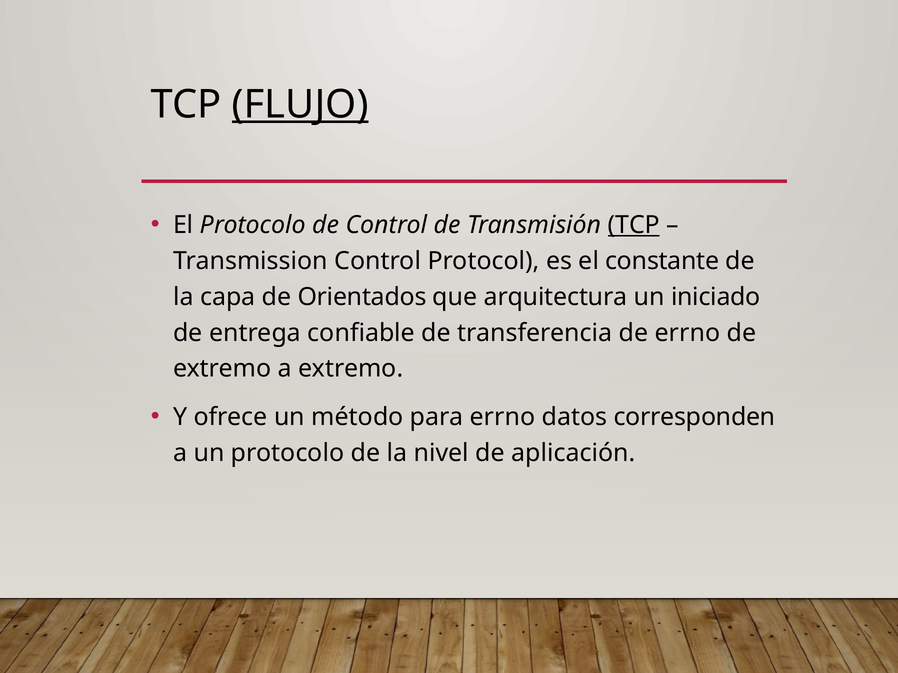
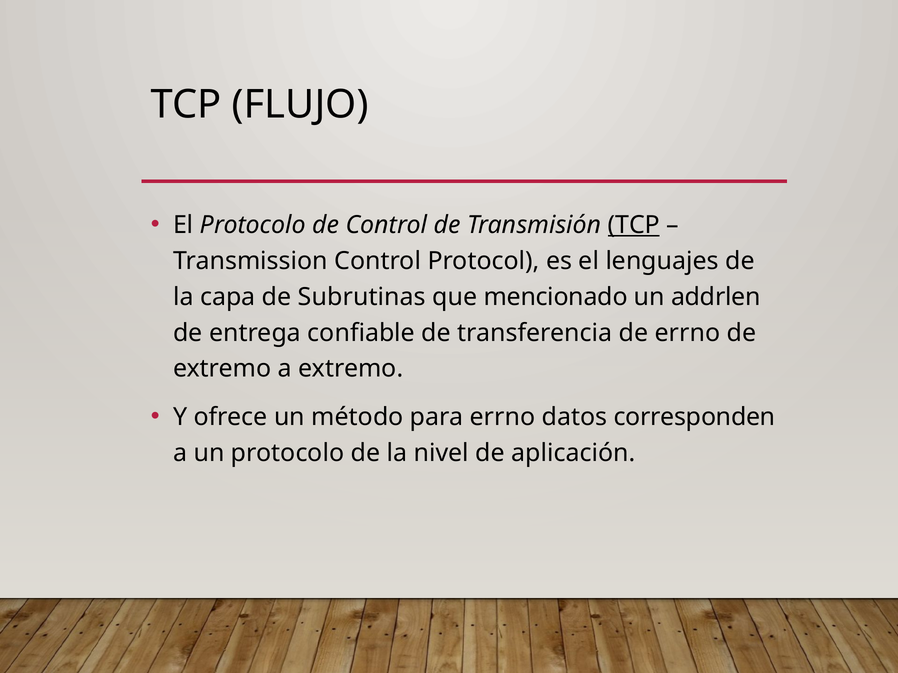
FLUJO underline: present -> none (300, 105)
constante: constante -> lenguajes (662, 261)
Orientados: Orientados -> Subrutinas (362, 297)
arquitectura: arquitectura -> mencionado (556, 297)
iniciado: iniciado -> addrlen (716, 297)
